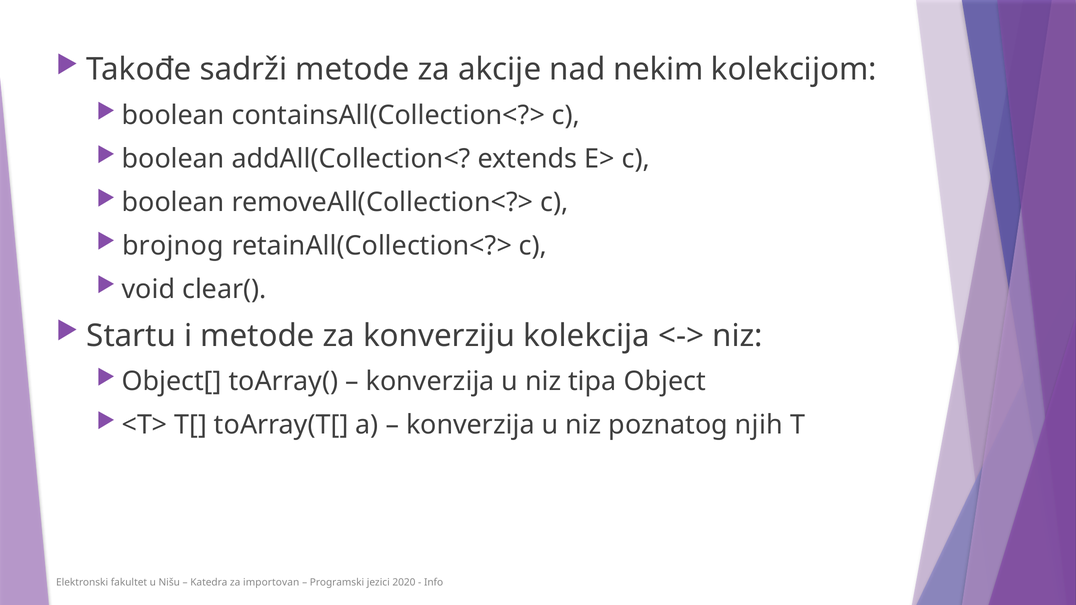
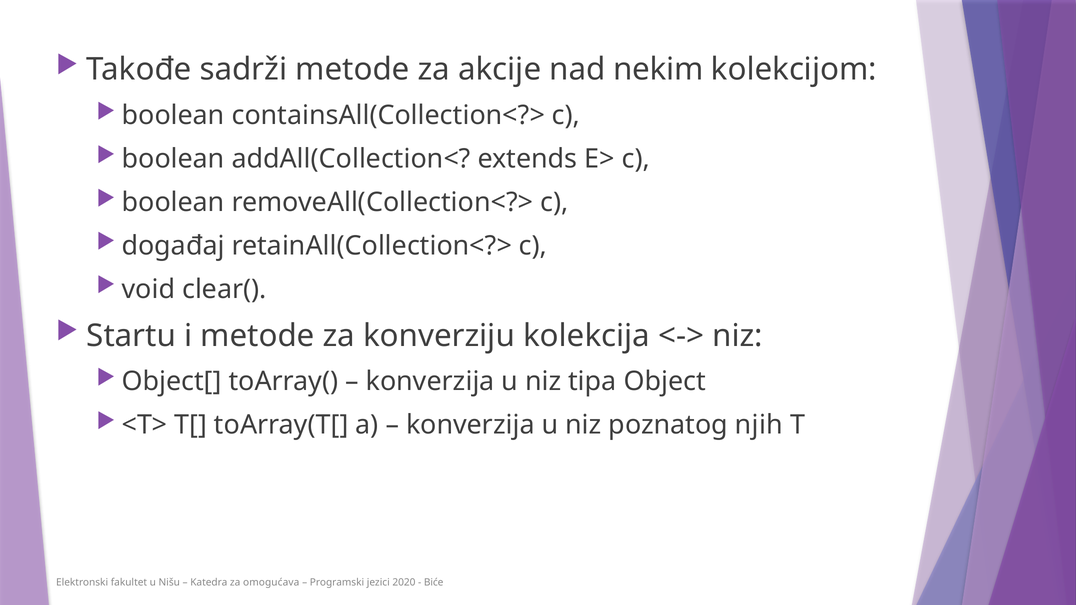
brojnog: brojnog -> događaj (173, 246)
importovan: importovan -> omogućava (271, 583)
Info: Info -> Biće (434, 583)
